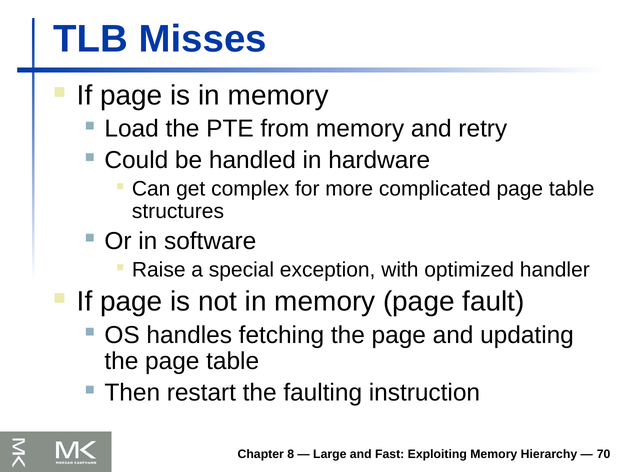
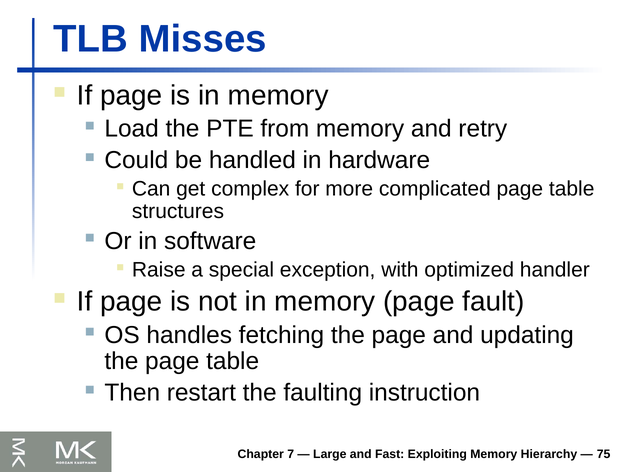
8: 8 -> 7 (291, 454)
70: 70 -> 75 (604, 454)
